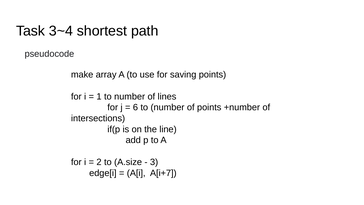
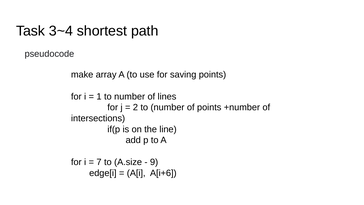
6: 6 -> 2 (135, 107)
2: 2 -> 7 (99, 162)
3: 3 -> 9 (154, 162)
A[i+7: A[i+7 -> A[i+6 (163, 173)
